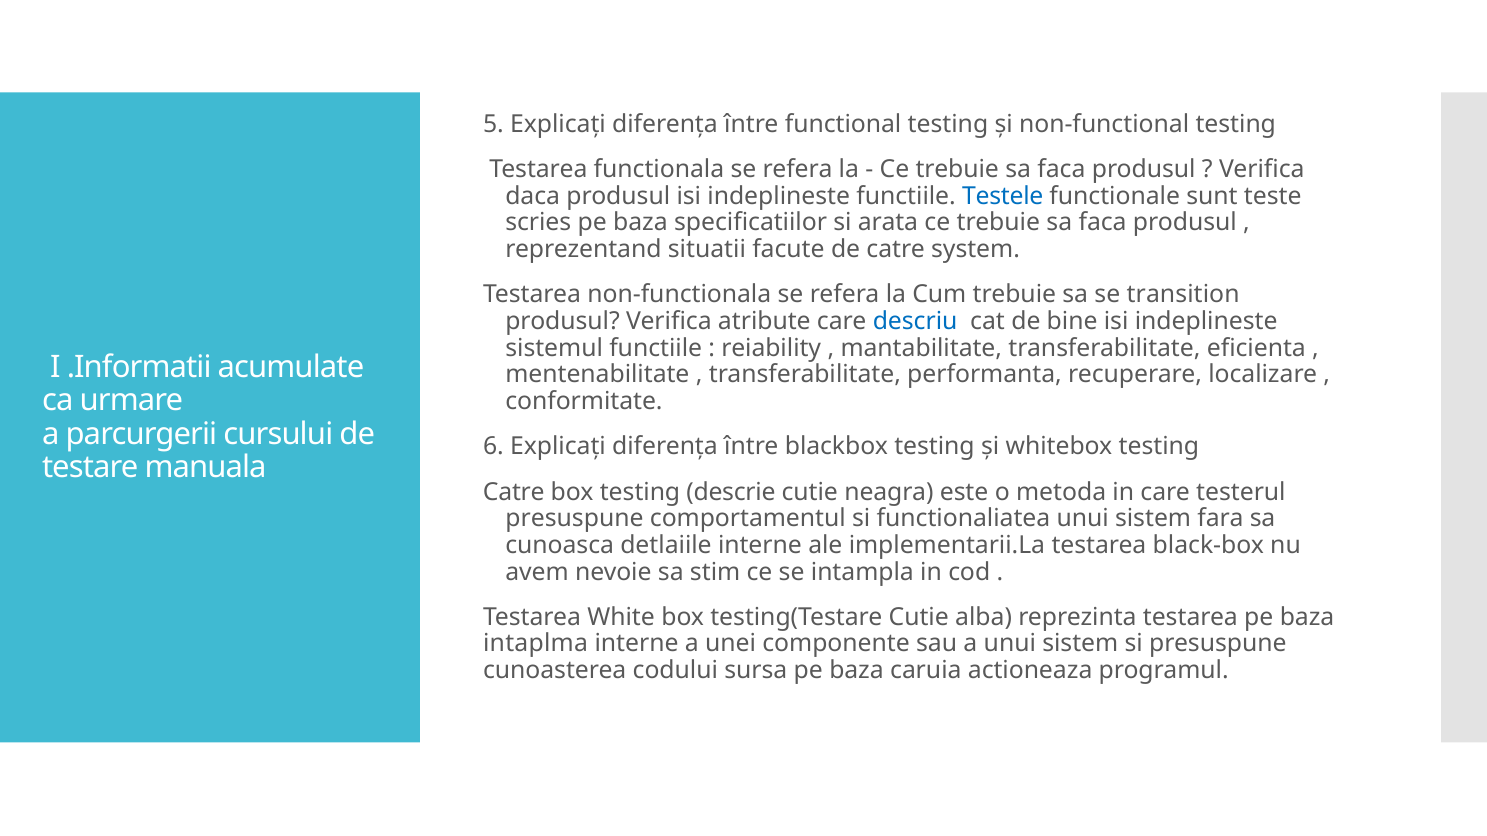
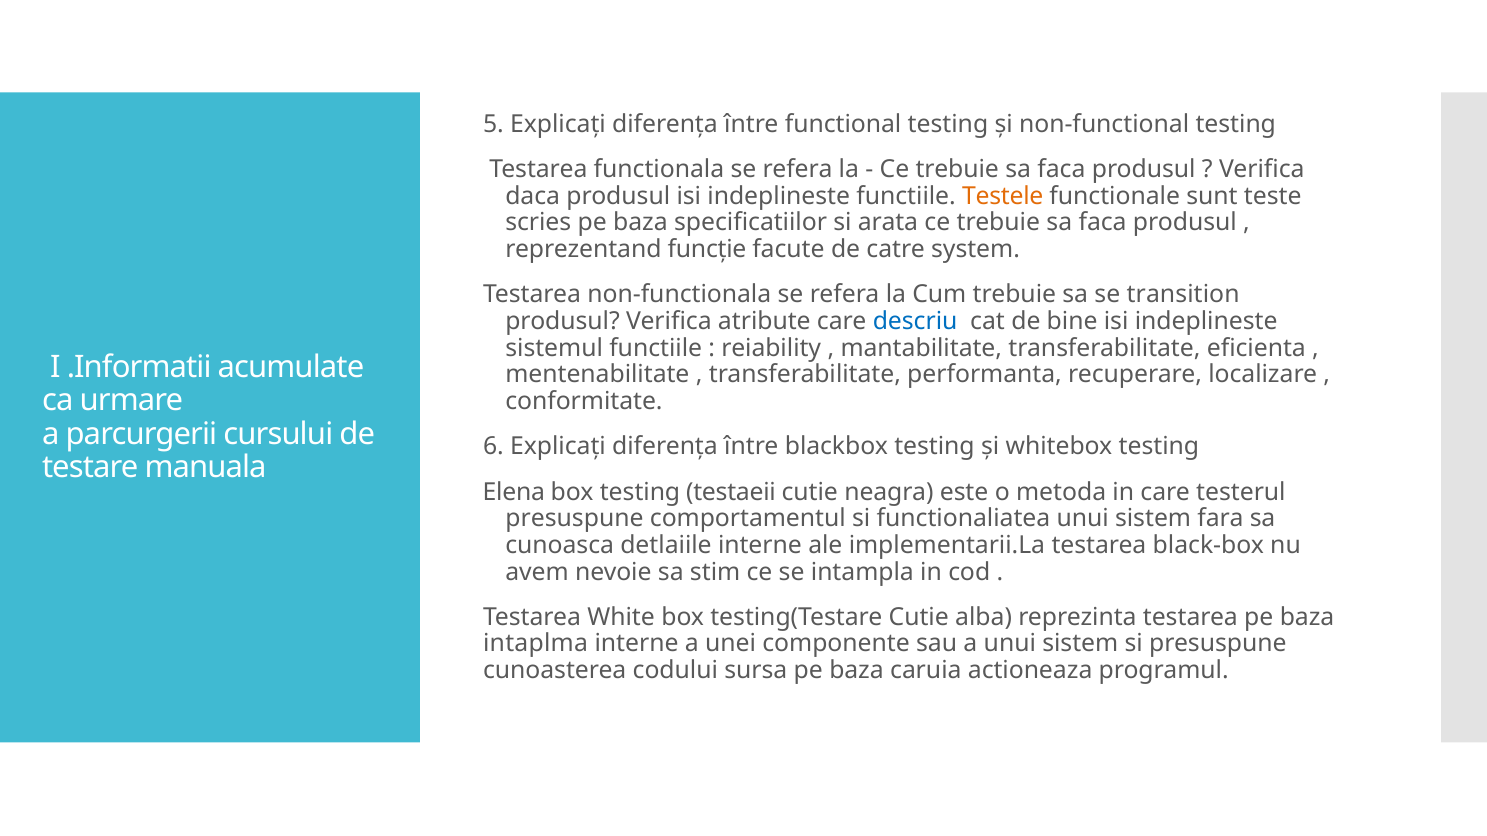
Testele colour: blue -> orange (1003, 196)
situatii: situatii -> funcție (707, 250)
Catre: Catre -> Elena (514, 492)
descrie: descrie -> testaeii (731, 492)
